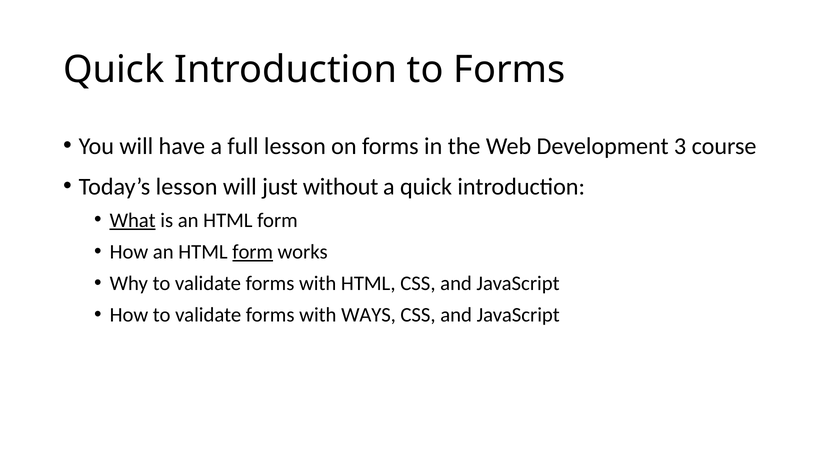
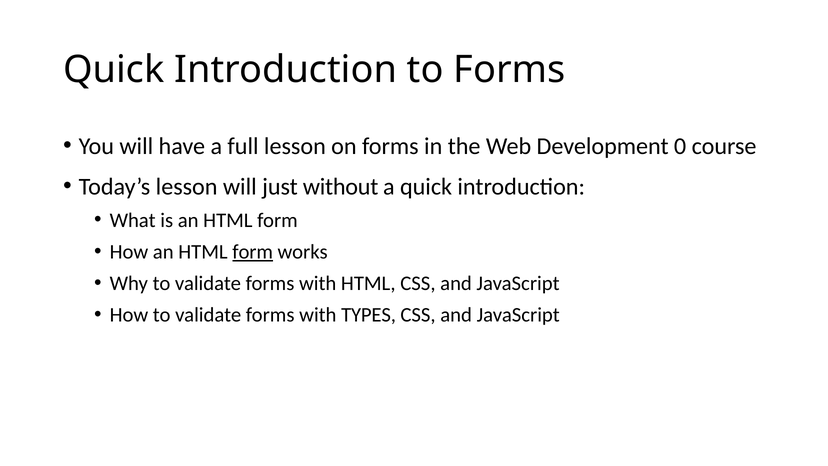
3: 3 -> 0 (680, 146)
What underline: present -> none (133, 220)
WAYS: WAYS -> TYPES (369, 315)
